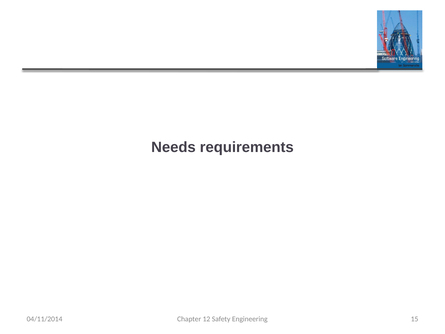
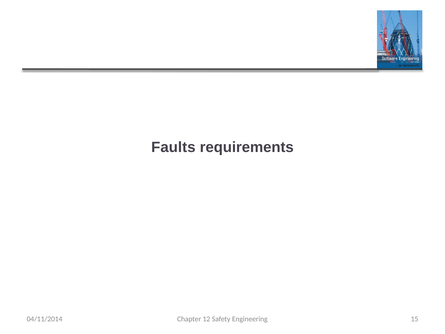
Needs: Needs -> Faults (173, 147)
